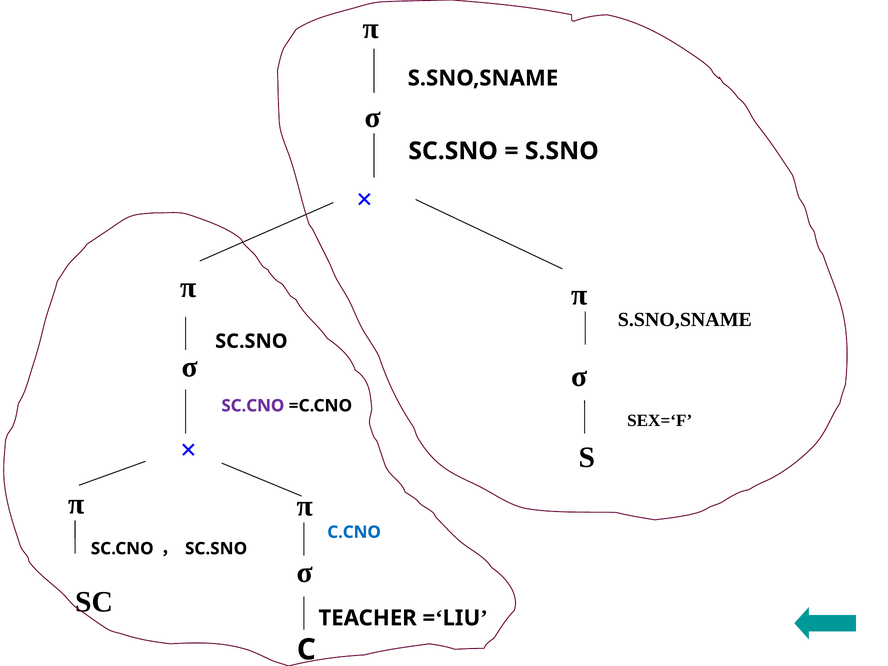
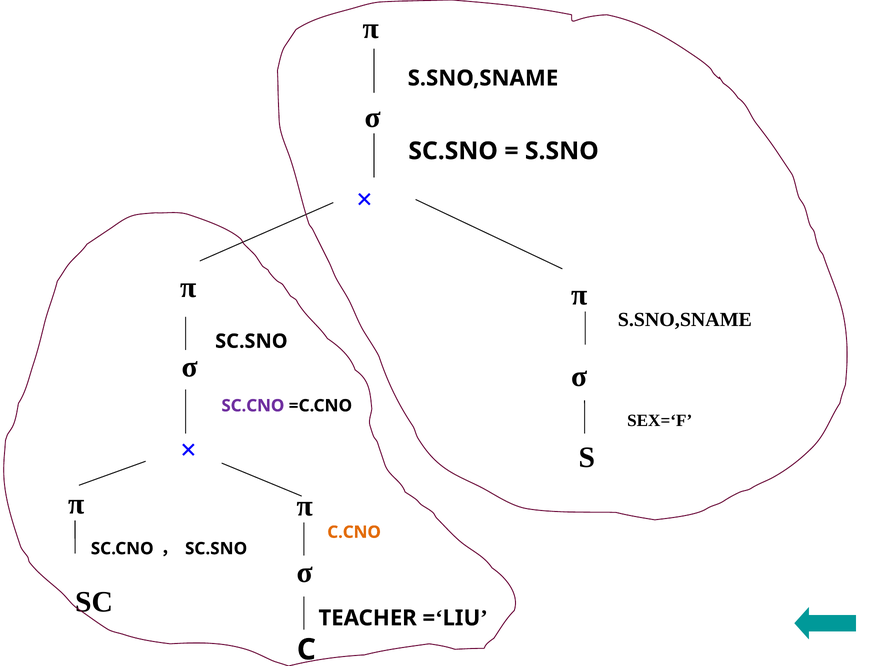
C.CNO colour: blue -> orange (354, 532)
